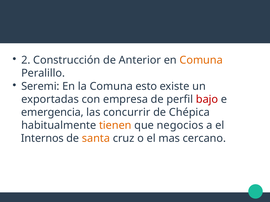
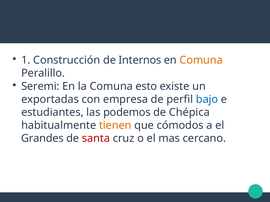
2: 2 -> 1 (26, 60)
Anterior: Anterior -> Internos (140, 60)
bajo colour: red -> blue (207, 100)
emergencia: emergencia -> estudiantes (52, 113)
concurrir: concurrir -> podemos (127, 113)
negocios: negocios -> cómodos (180, 126)
Internos: Internos -> Grandes (42, 139)
santa colour: orange -> red (96, 139)
